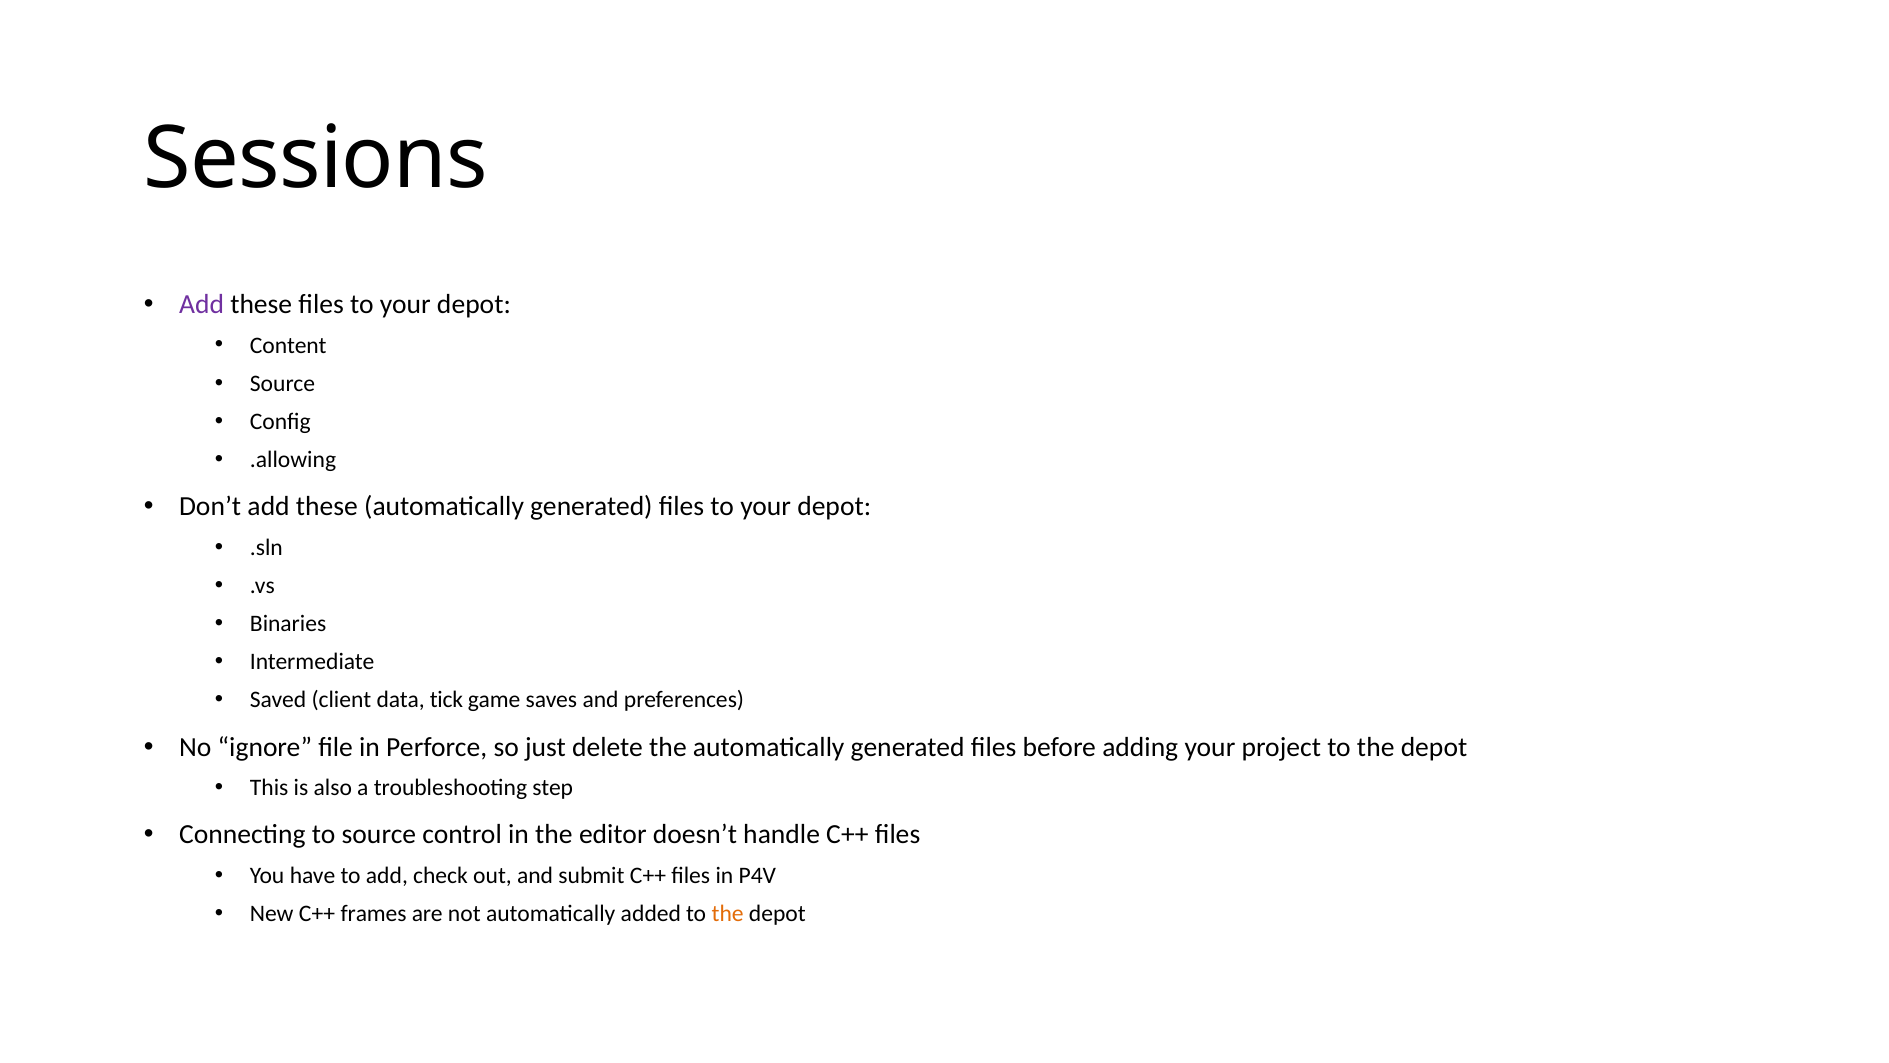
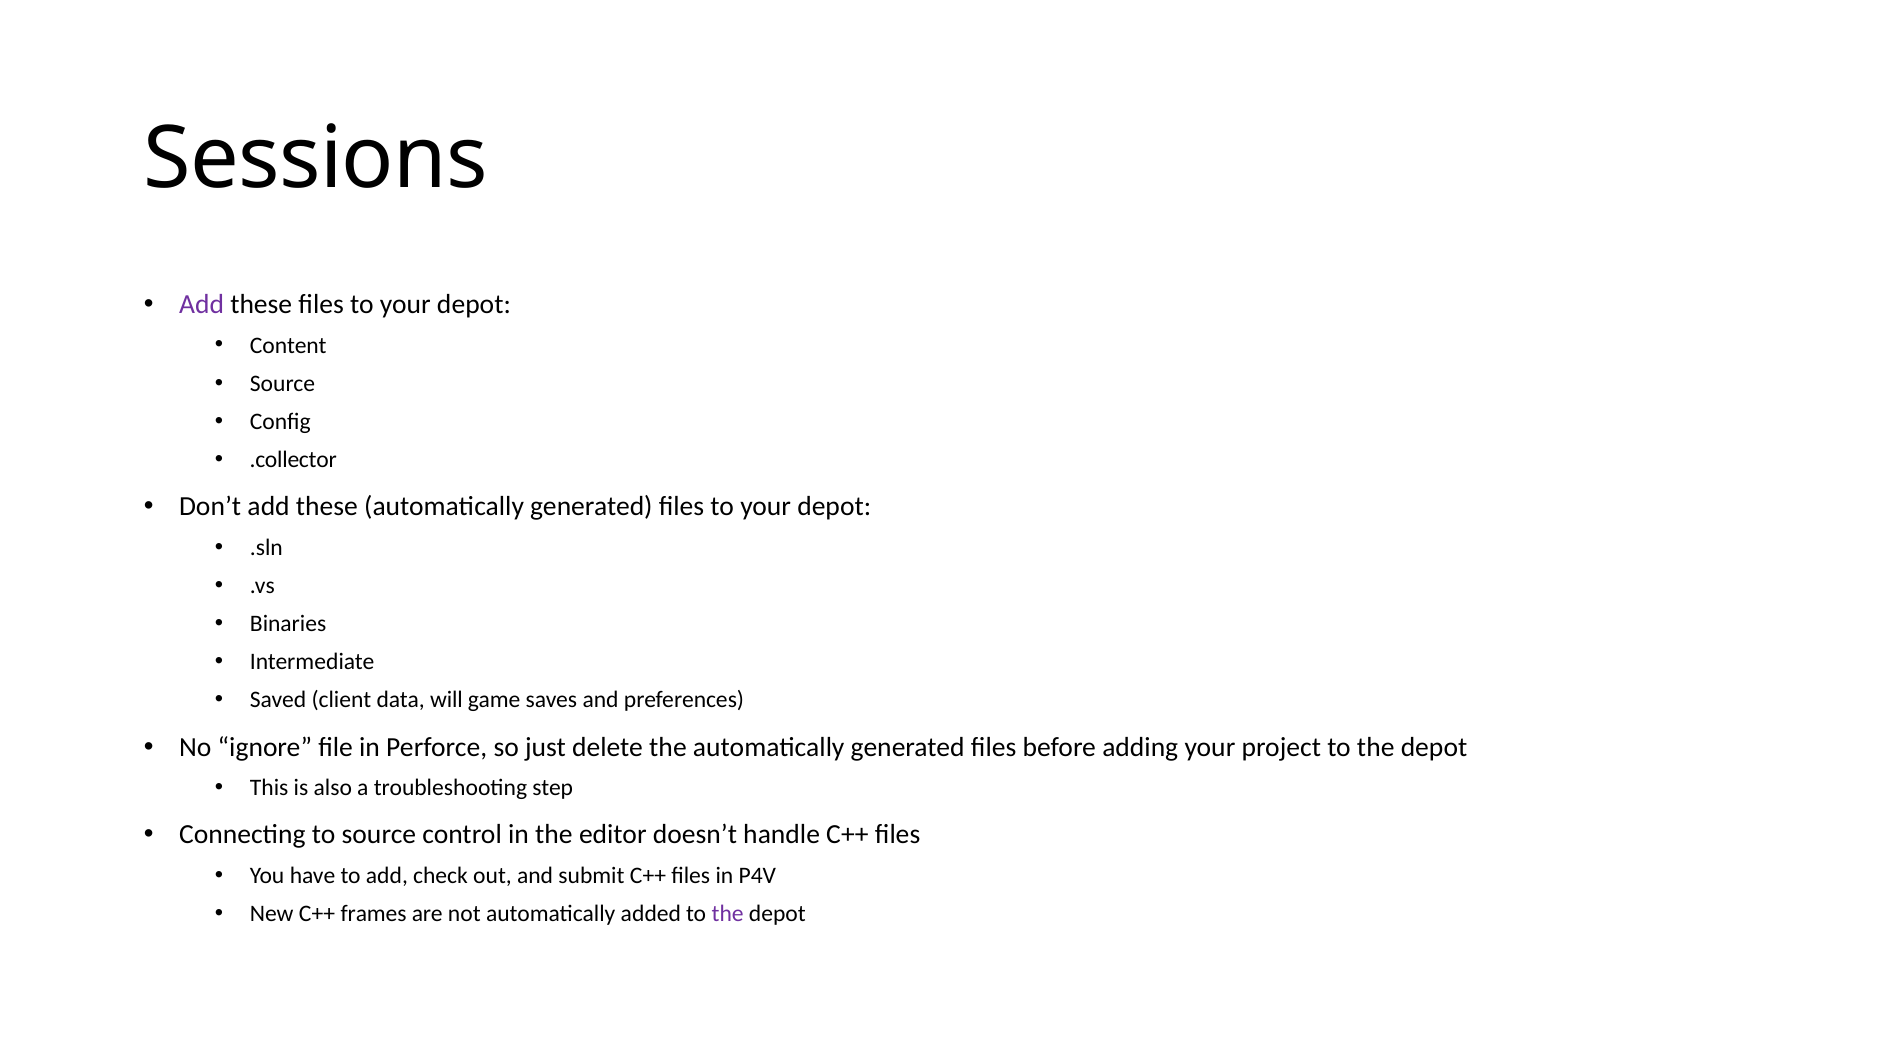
.allowing: .allowing -> .collector (293, 460)
tick: tick -> will (446, 700)
the colour: orange -> purple (728, 913)
